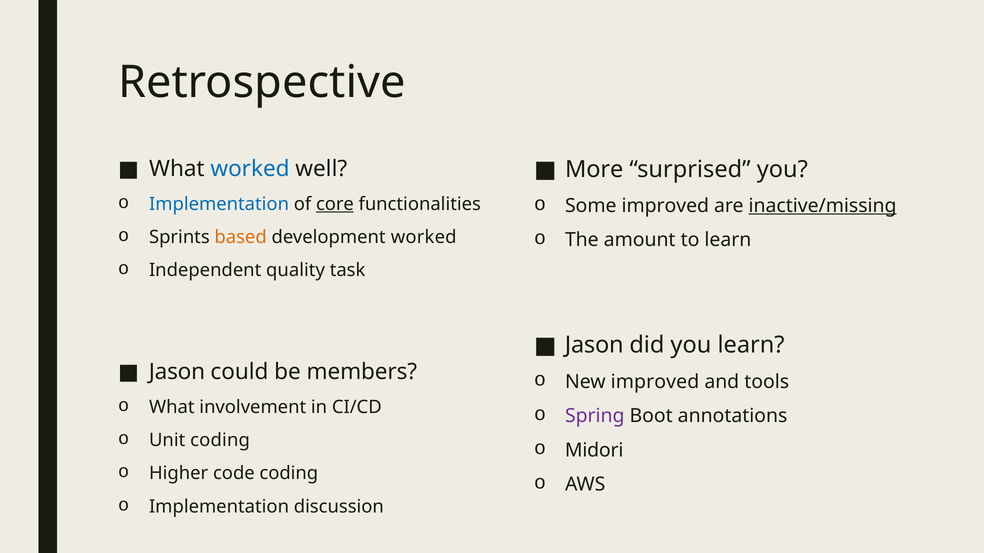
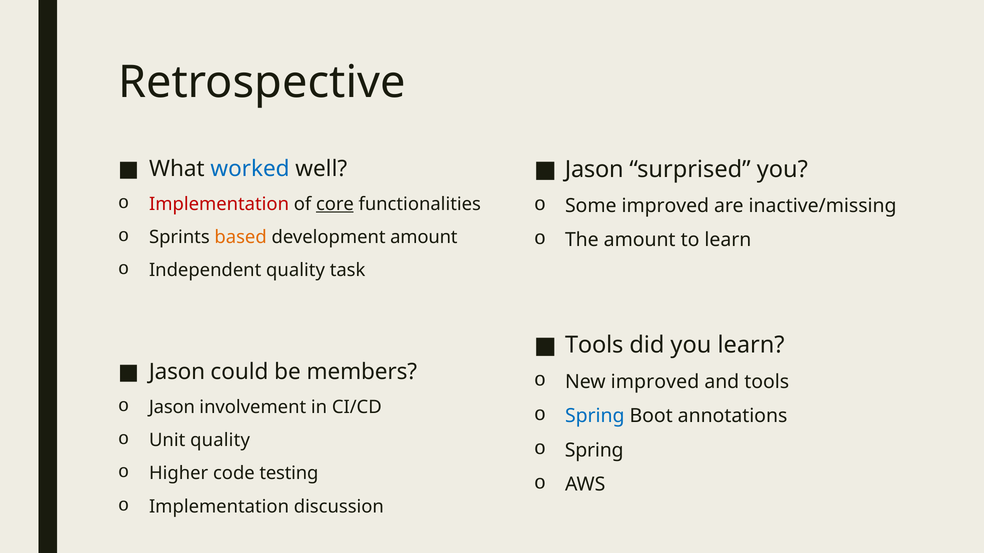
More: More -> Jason (594, 169)
Implementation colour: blue -> red (219, 204)
inactive/missing underline: present -> none (823, 206)
development worked: worked -> amount (424, 237)
Jason: Jason -> Tools (594, 345)
What: What -> Jason (172, 408)
Spring colour: purple -> blue (595, 416)
Unit coding: coding -> quality (220, 441)
Midori: Midori -> Spring (594, 451)
code coding: coding -> testing (289, 474)
